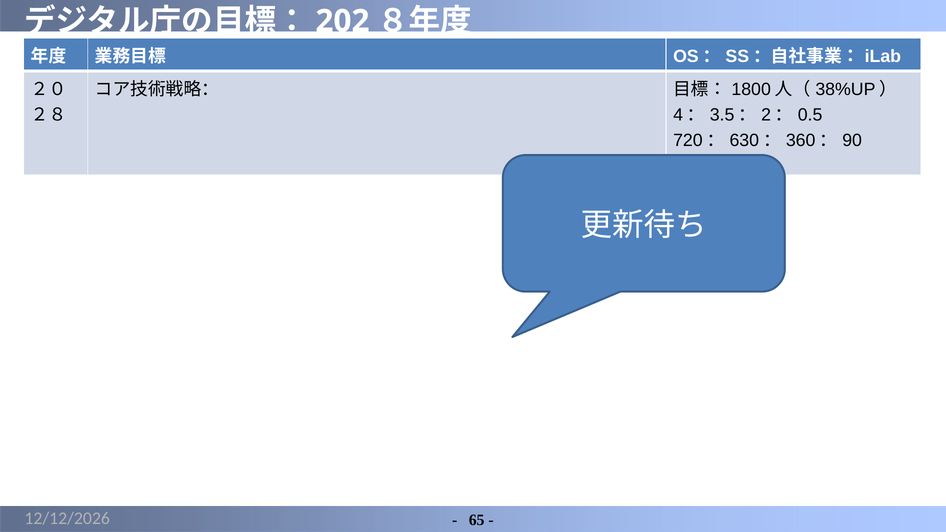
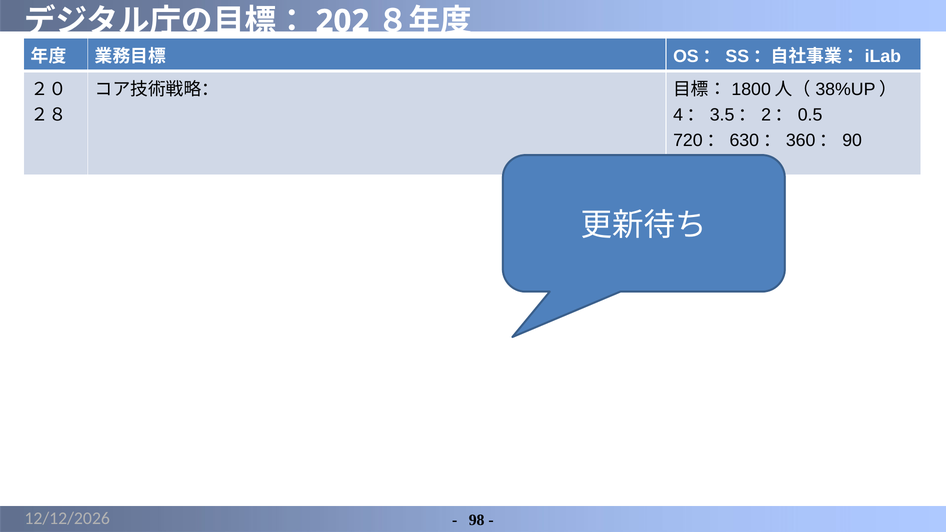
65: 65 -> 98 (477, 520)
